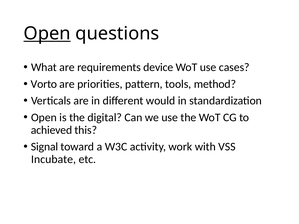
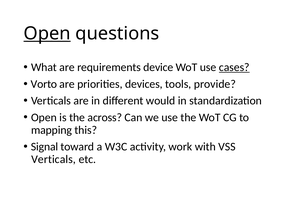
cases underline: none -> present (234, 67)
pattern: pattern -> devices (144, 84)
method: method -> provide (215, 84)
digital: digital -> across (105, 118)
achieved: achieved -> mapping (51, 130)
Incubate: Incubate -> Verticals (54, 159)
